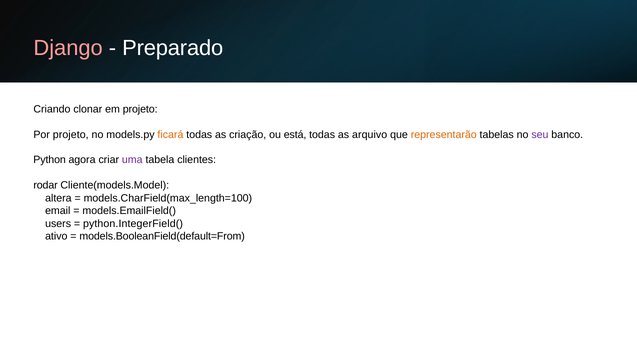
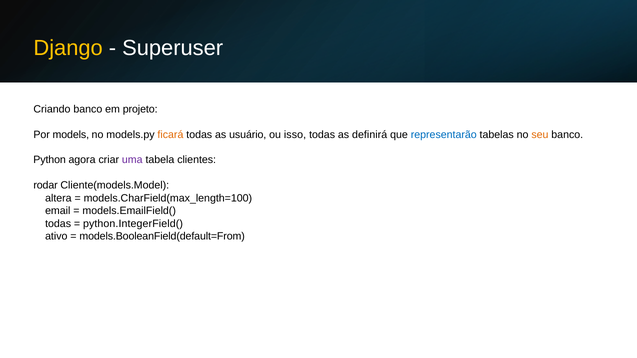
Django colour: pink -> yellow (68, 48)
Preparado: Preparado -> Superuser (173, 48)
Criando clonar: clonar -> banco (88, 109)
Por projeto: projeto -> models (71, 135)
criação: criação -> usuário (248, 135)
está: está -> isso (295, 135)
arquivo: arquivo -> definirá (370, 135)
representarão colour: orange -> blue (444, 135)
seu colour: purple -> orange (540, 135)
users: users -> todas (58, 224)
